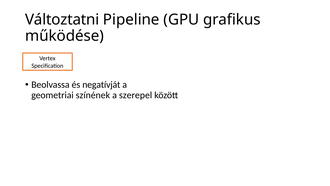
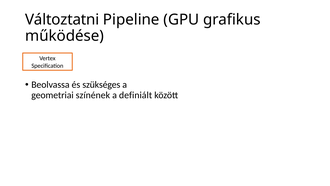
negatívját: negatívját -> szükséges (101, 85)
szerepel: szerepel -> definiált (136, 95)
